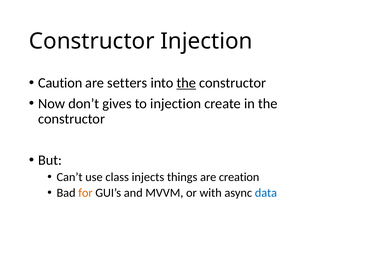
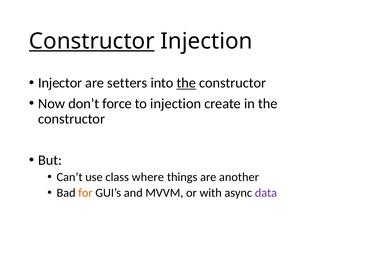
Constructor underline: none -> present (92, 41)
Caution: Caution -> Injector (60, 83)
gives: gives -> force (117, 104)
injects: injects -> where (148, 177)
creation: creation -> another (239, 177)
data colour: blue -> purple (266, 193)
